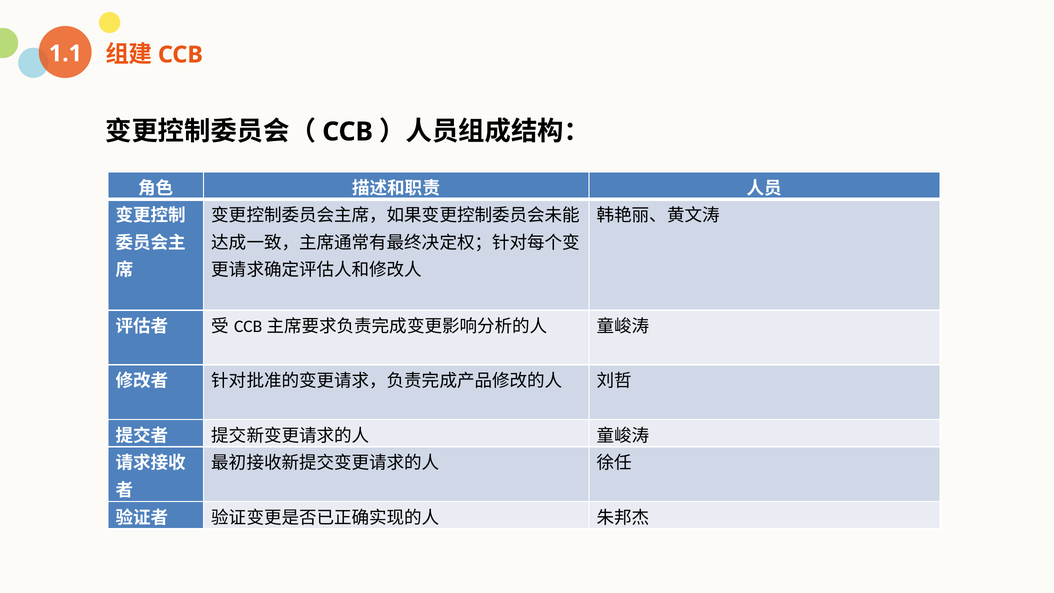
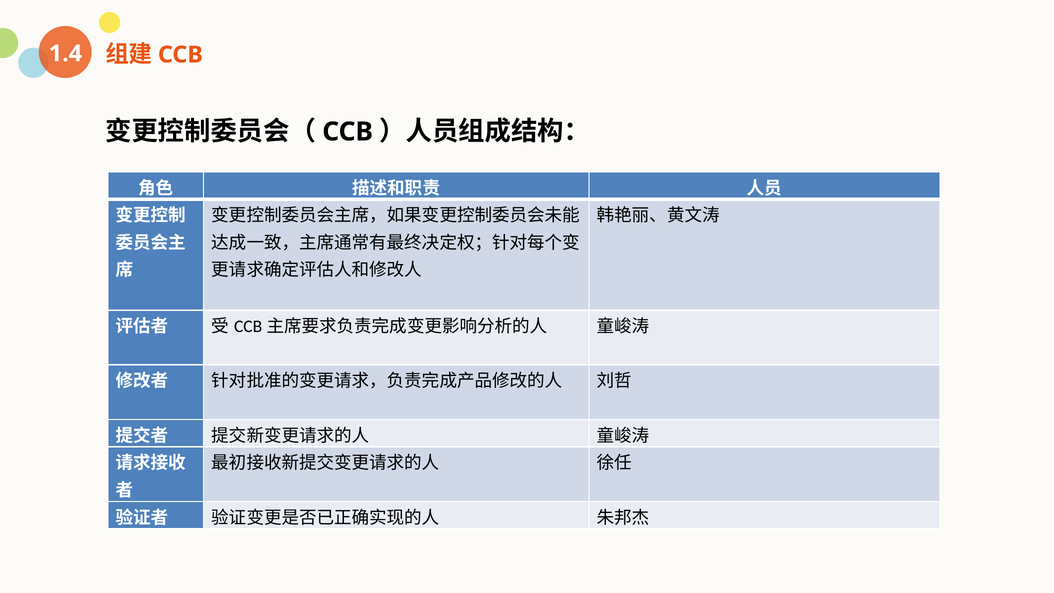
1.1: 1.1 -> 1.4 (65, 53)
